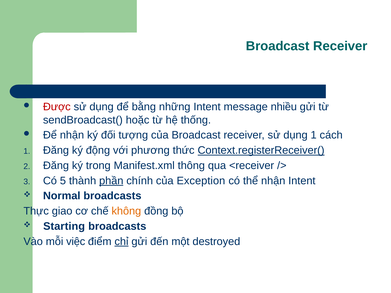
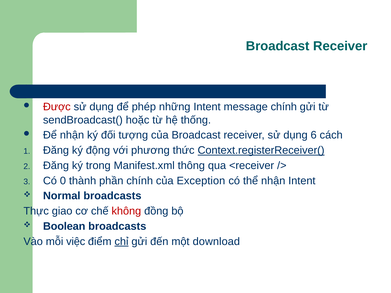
bằng: bằng -> phép (144, 107)
message nhiều: nhiều -> chính (284, 107)
dụng 1: 1 -> 6 (314, 135)
5: 5 -> 0 (63, 181)
phần underline: present -> none (111, 181)
không colour: orange -> red (126, 211)
Starting: Starting -> Boolean (64, 226)
destroyed: destroyed -> download (216, 242)
